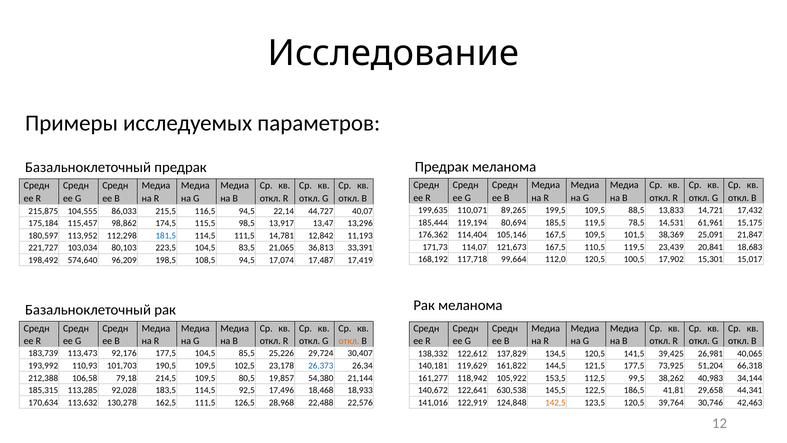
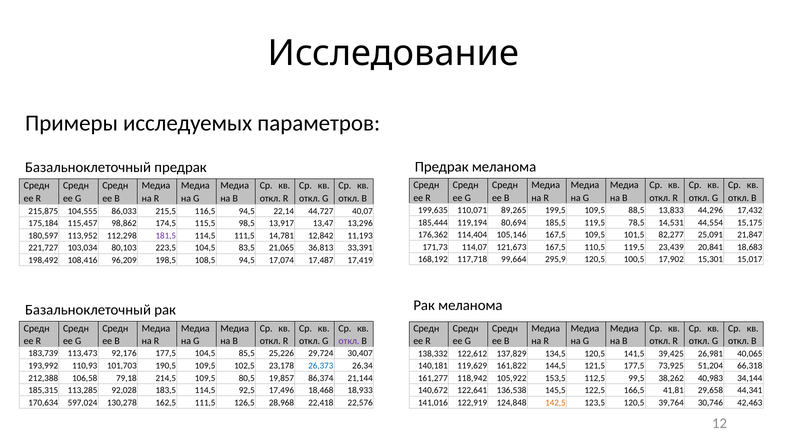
14,721: 14,721 -> 44,296 (710, 210)
61,961: 61,961 -> 44,554 (710, 222)
38,369: 38,369 -> 82,277 (671, 235)
181,5 colour: blue -> purple (166, 236)
112,0: 112,0 -> 295,9 (555, 259)
574,640: 574,640 -> 108,416 (83, 260)
откл colour: orange -> purple (349, 341)
54,380: 54,380 -> 86,374 (321, 378)
630,538: 630,538 -> 136,538 (512, 390)
186,5: 186,5 -> 166,5 (634, 390)
113,632: 113,632 -> 597,024 (83, 402)
22,488: 22,488 -> 22,418 (321, 402)
